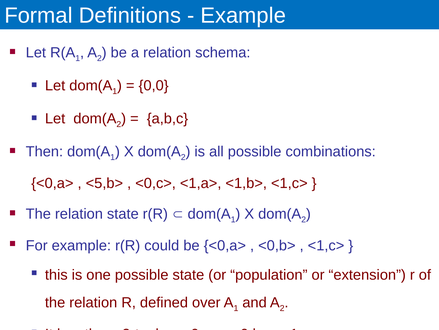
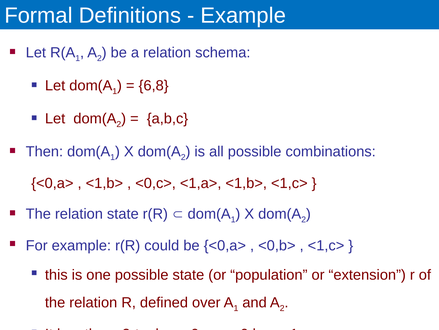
0,0: 0,0 -> 6,8 (154, 85)
<5,b>: <5,b> -> <1,b> (104, 183)
